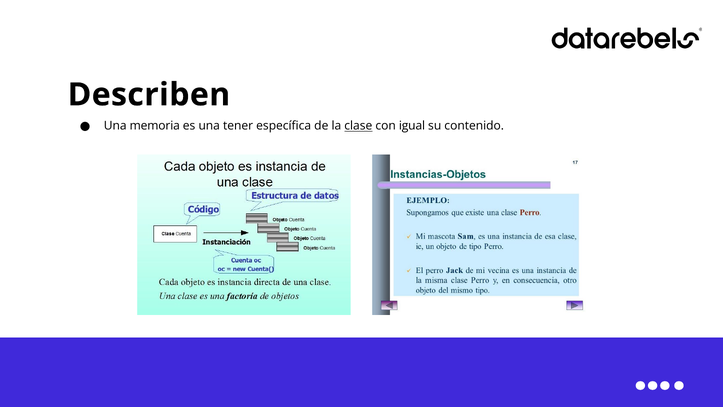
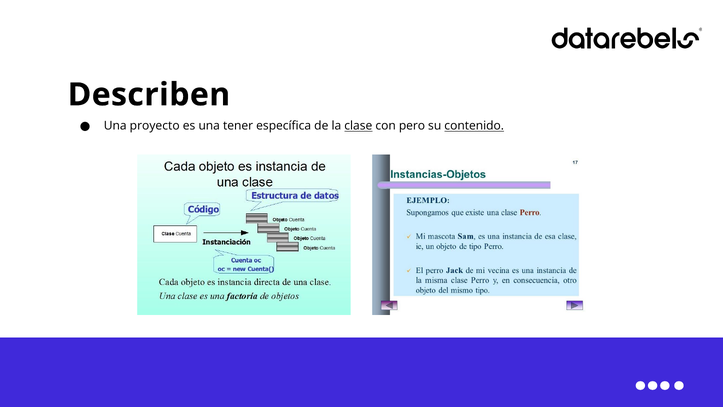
memoria: memoria -> proyecto (155, 126)
igual: igual -> pero (412, 126)
contenido underline: none -> present (474, 126)
